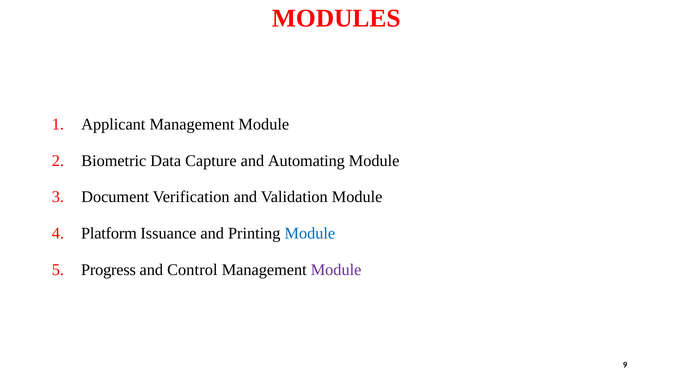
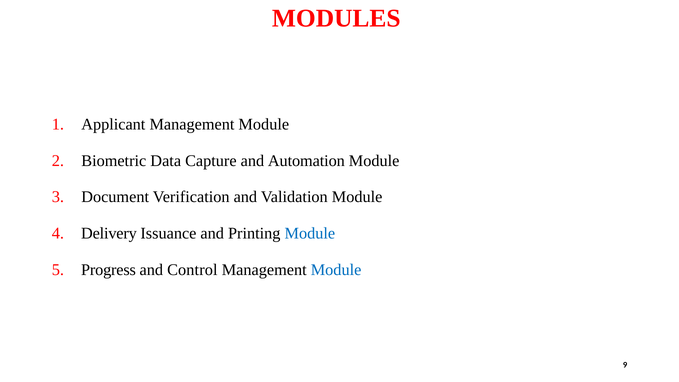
Automating: Automating -> Automation (306, 161)
Platform: Platform -> Delivery (109, 233)
Module colour: purple -> blue (336, 270)
